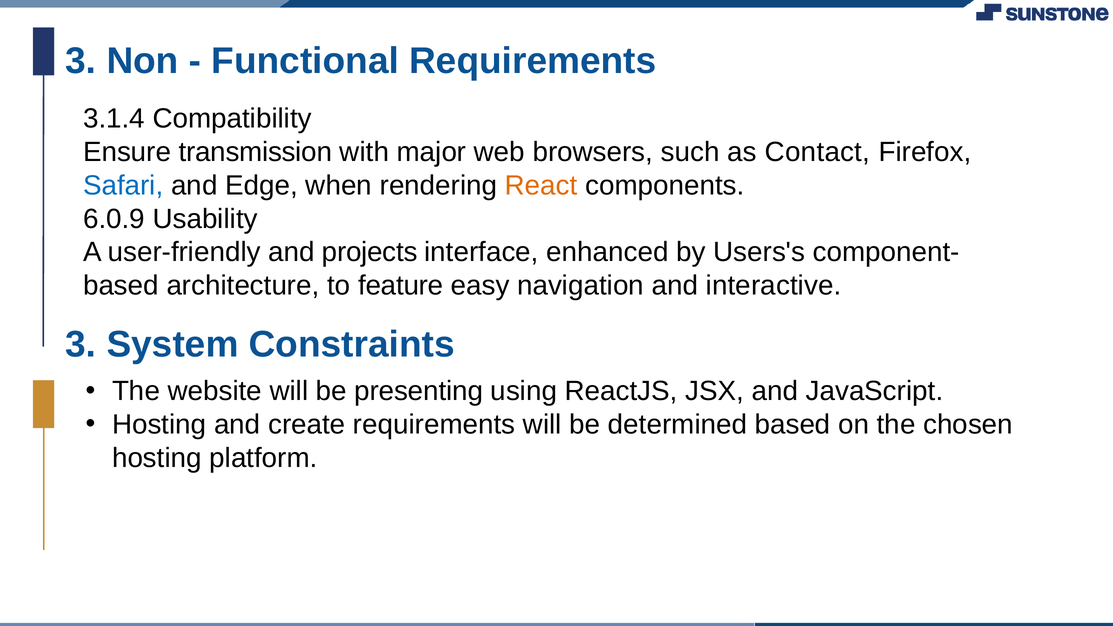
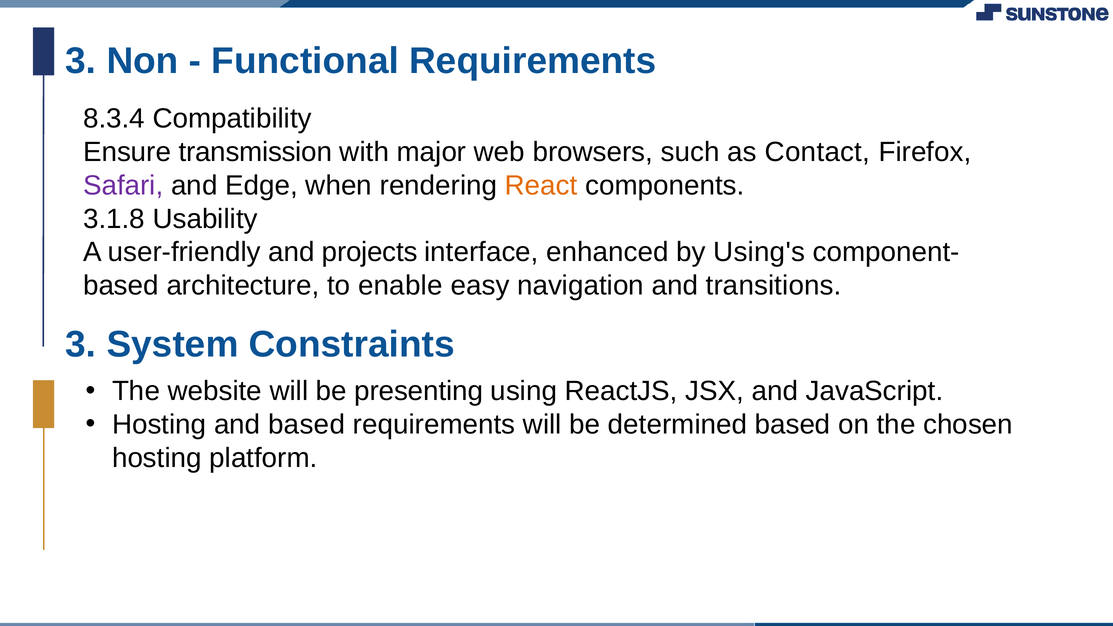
3.1.4: 3.1.4 -> 8.3.4 (114, 119)
Safari colour: blue -> purple (123, 186)
6.0.9: 6.0.9 -> 3.1.8 (114, 219)
Users's: Users's -> Using's (759, 252)
feature: feature -> enable (400, 286)
interactive: interactive -> transitions (774, 286)
and create: create -> based (307, 425)
